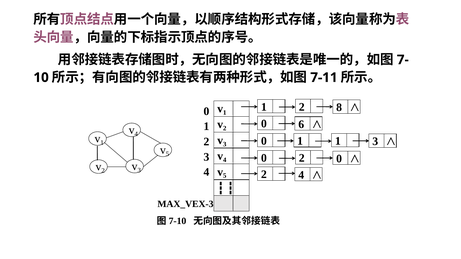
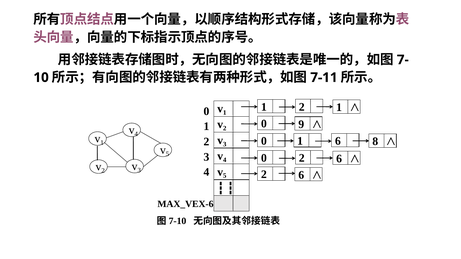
1 8: 8 -> 1 (339, 108)
6: 6 -> 9 (301, 124)
1: 1 -> 6 (338, 141)
1 3: 3 -> 8 (375, 142)
0: 0 -> 6 (339, 159)
2 4: 4 -> 6 (301, 175)
MAX_VEX-3: MAX_VEX-3 -> MAX_VEX-6 (185, 204)
